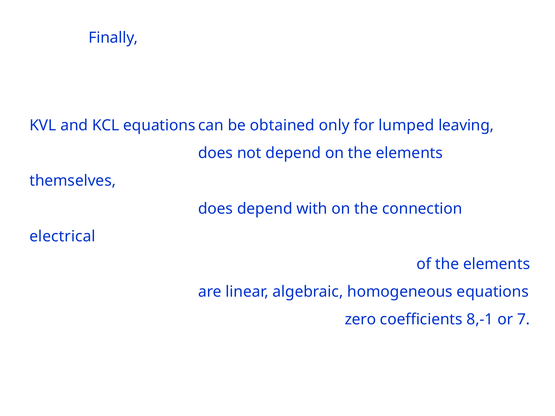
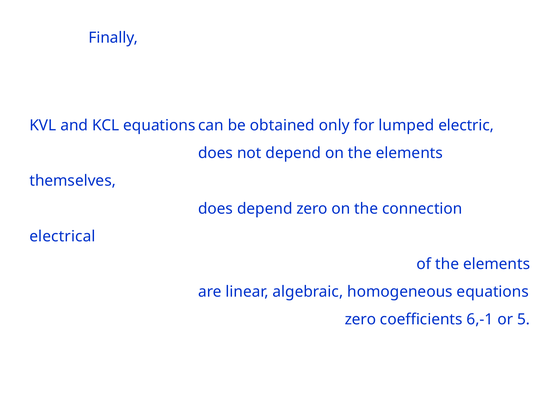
leaving: leaving -> electric (466, 126)
depend with: with -> zero (312, 209)
8,-1: 8,-1 -> 6,-1 (480, 320)
7: 7 -> 5 (524, 320)
